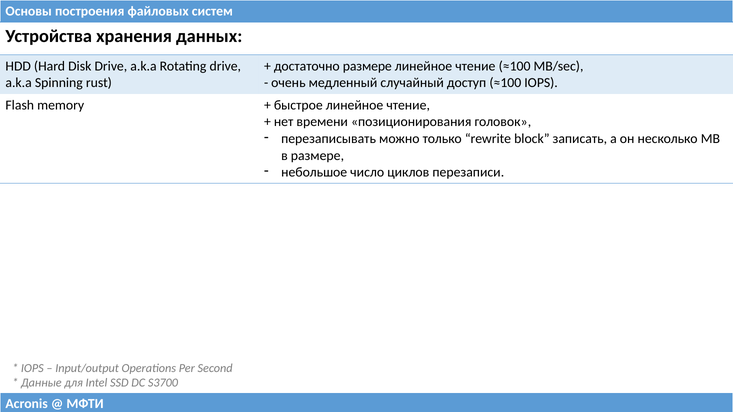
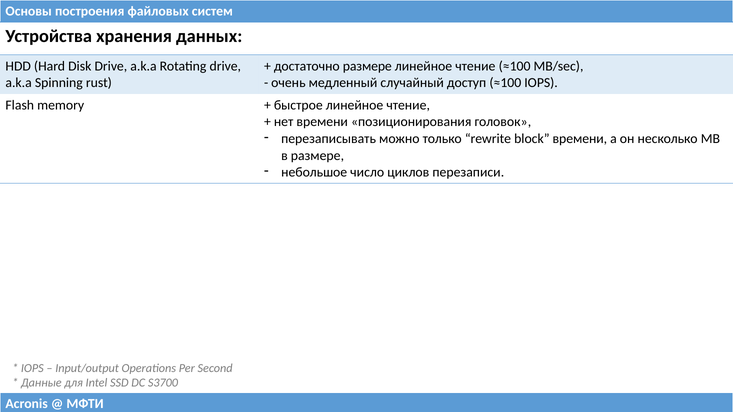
block записать: записать -> времени (580, 139)
